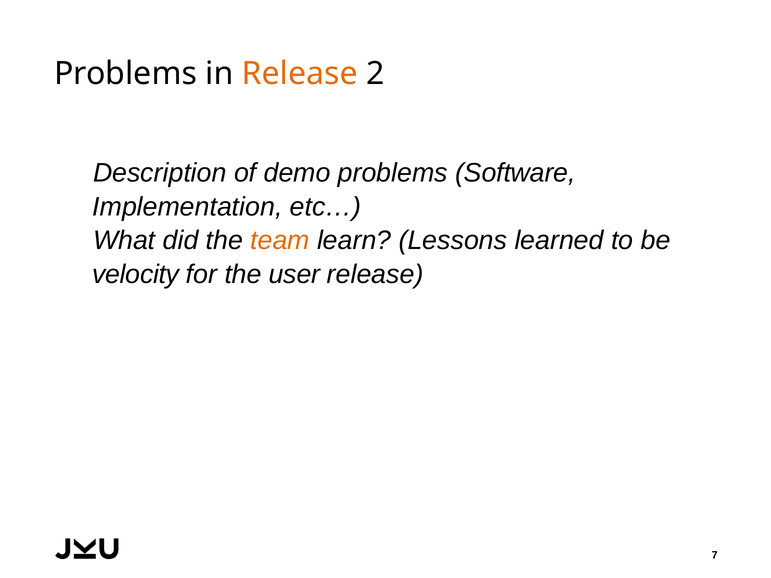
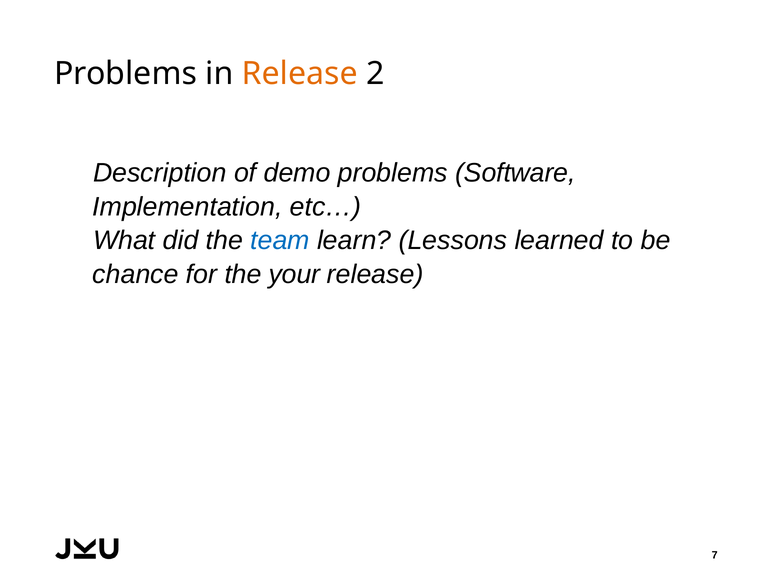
team colour: orange -> blue (280, 241)
velocity: velocity -> chance (136, 274)
user: user -> your (294, 274)
